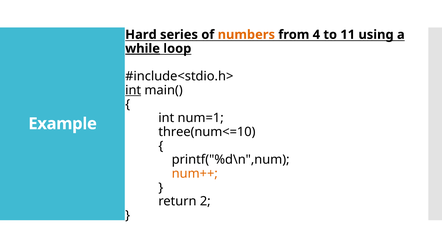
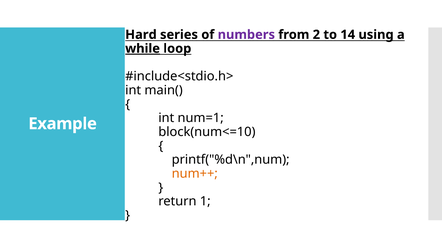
numbers colour: orange -> purple (246, 35)
4: 4 -> 2 (316, 35)
11: 11 -> 14 (348, 35)
int underline: present -> none (133, 90)
three(num<=10: three(num<=10 -> block(num<=10 (207, 132)
2: 2 -> 1 (205, 202)
